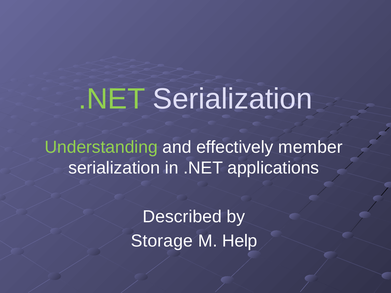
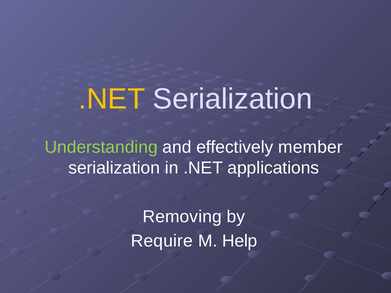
.NET colour: light green -> yellow (112, 99)
Described: Described -> Removing (182, 217)
Storage: Storage -> Require (162, 241)
